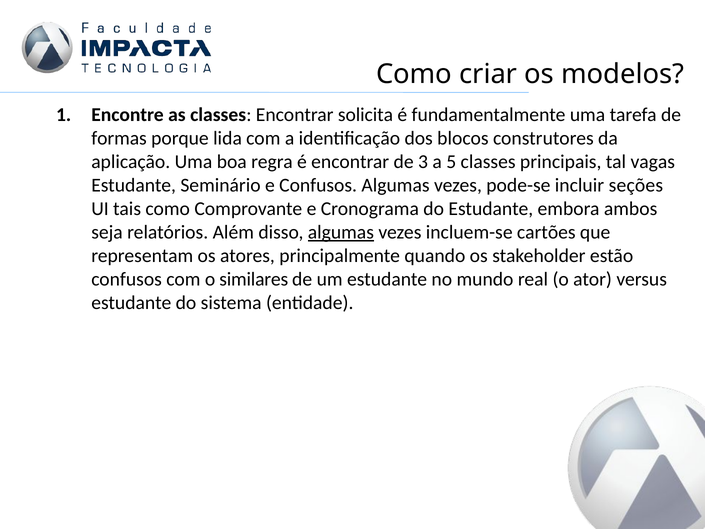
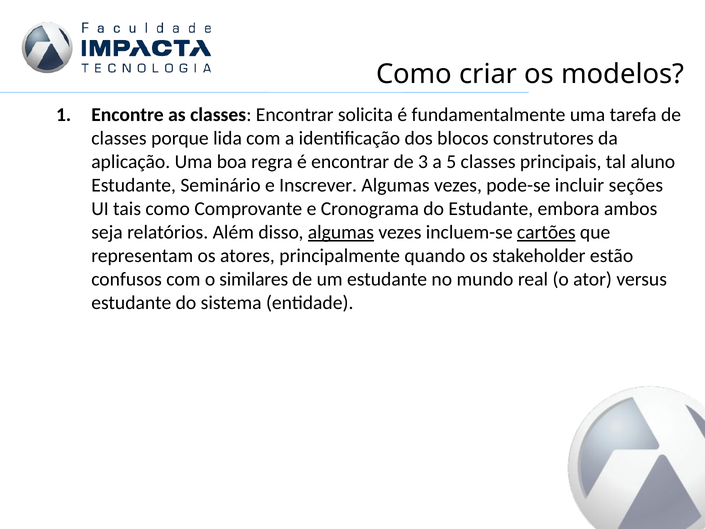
formas: formas -> classes (119, 138)
vagas: vagas -> aluno (653, 162)
e Confusos: Confusos -> Inscrever (318, 185)
cartões underline: none -> present (546, 232)
